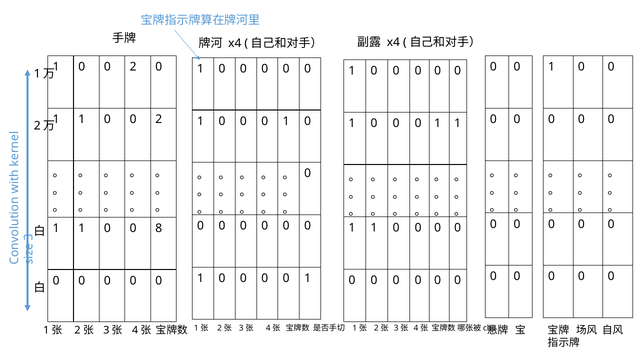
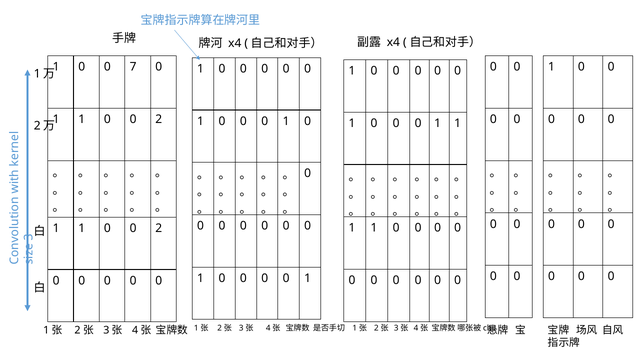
2: 2 -> 7 (133, 67)
8: 8 -> 2 (159, 229)
